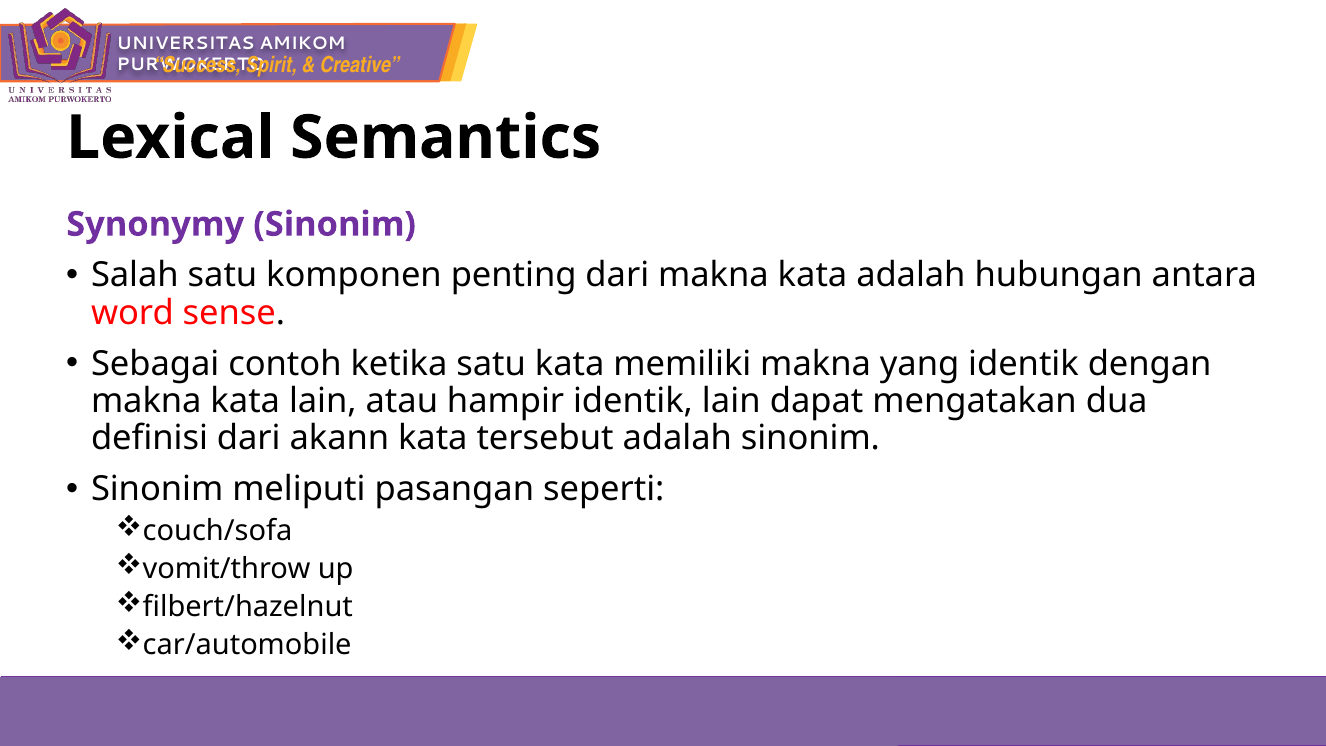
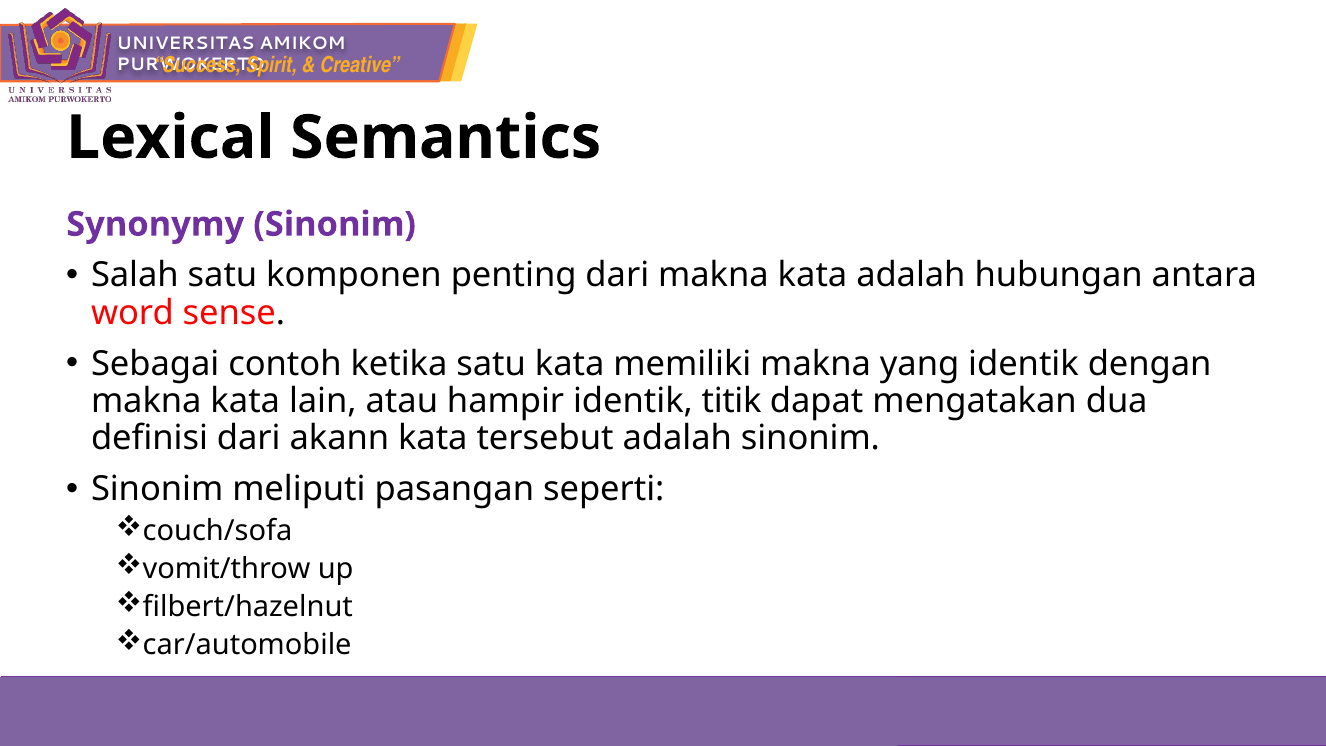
identik lain: lain -> titik (732, 401)
